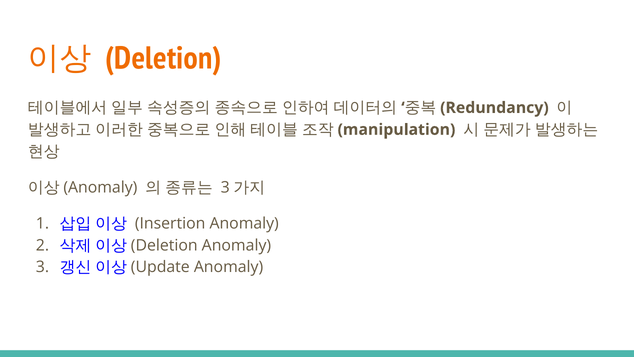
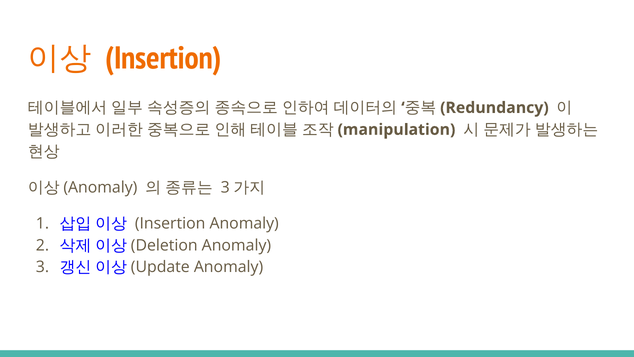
Deletion: Deletion -> Insertion (164, 58)
